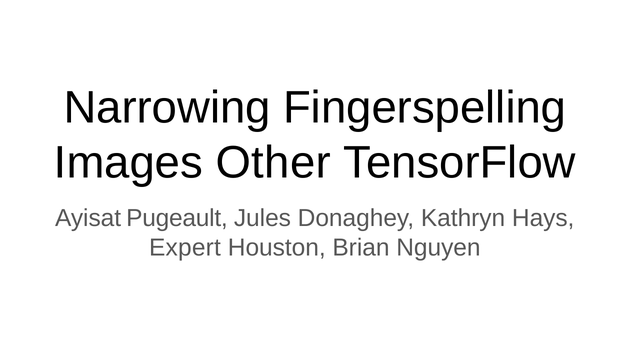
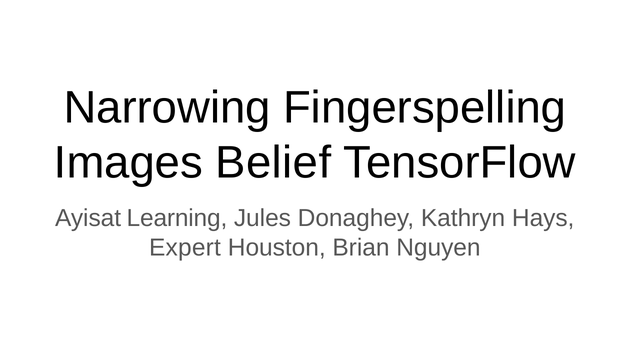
Other: Other -> Belief (273, 162)
Pugeault: Pugeault -> Learning (177, 218)
